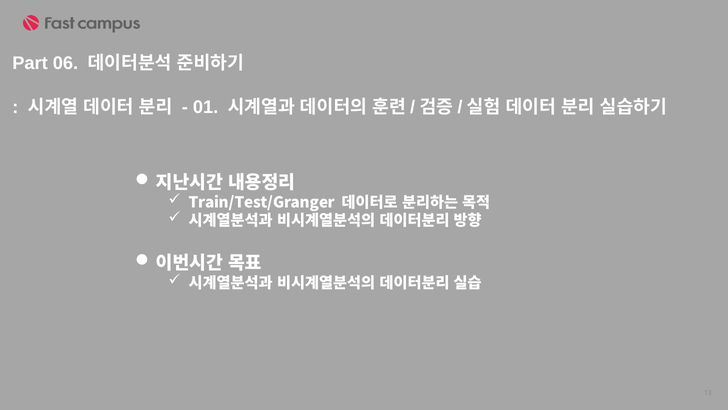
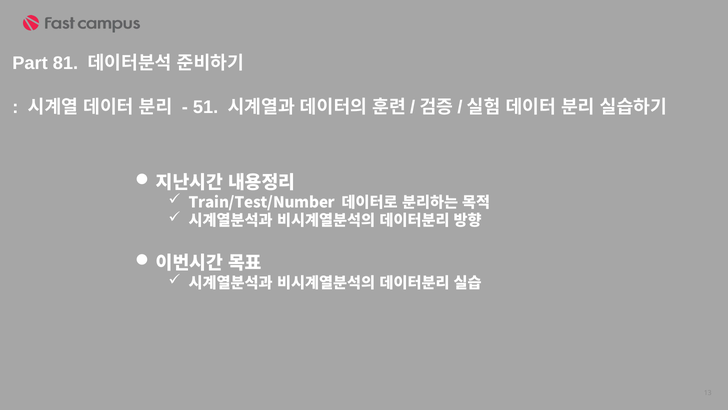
06: 06 -> 81 (65, 63)
01: 01 -> 51 (206, 107)
Train/Test/Granger: Train/Test/Granger -> Train/Test/Number (262, 202)
